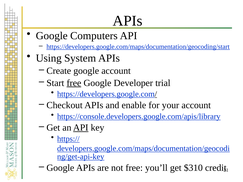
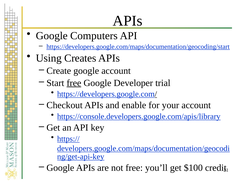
System: System -> Creates (80, 58)
API underline: present -> none (81, 128)
$310: $310 -> $100 (193, 168)
